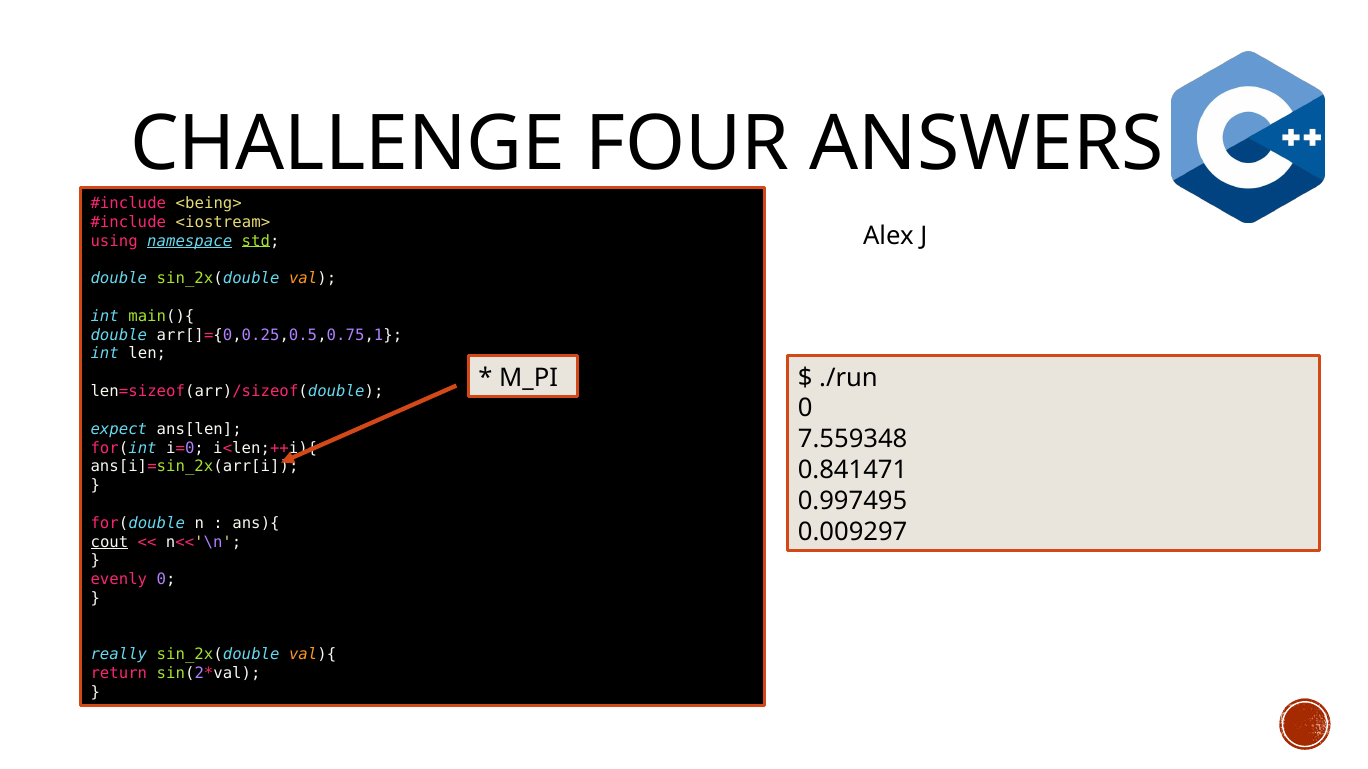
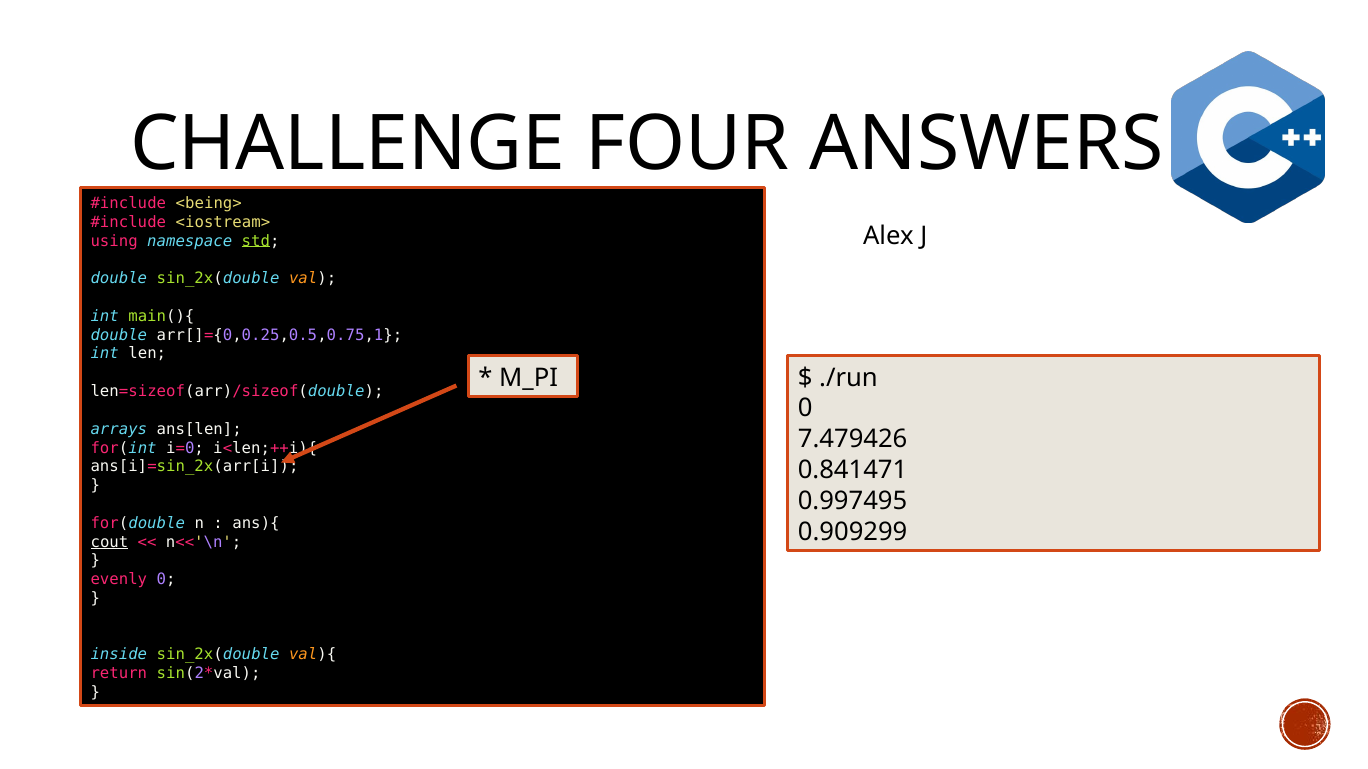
namespace underline: present -> none (190, 241)
expect: expect -> arrays (119, 429)
7.559348: 7.559348 -> 7.479426 (853, 440)
0.009297: 0.009297 -> 0.909299 (853, 532)
really: really -> inside (119, 655)
